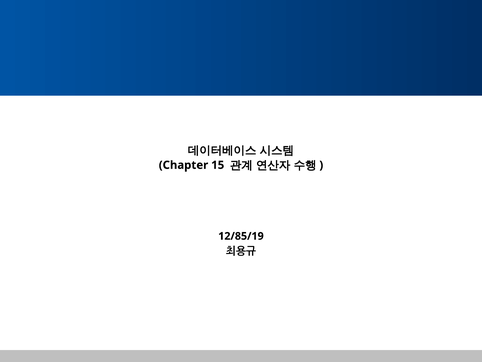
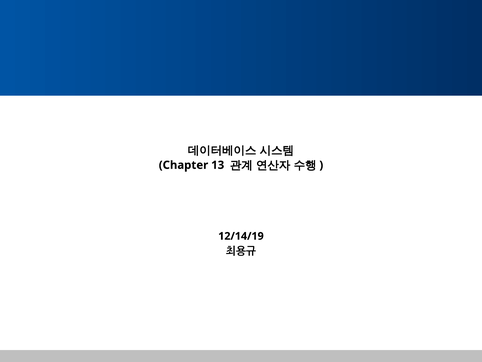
15: 15 -> 13 (218, 165)
12/85/19: 12/85/19 -> 12/14/19 (241, 236)
